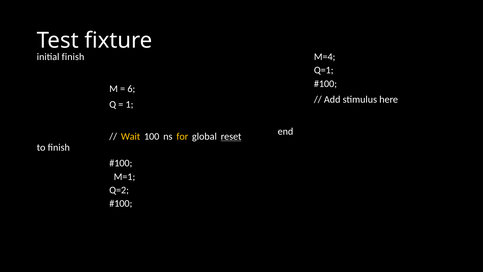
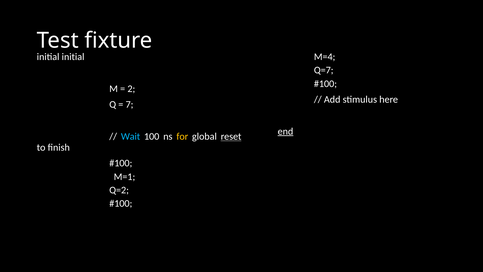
finish: finish -> initial (73, 57)
Q=1: Q=1 -> Q=7 (324, 70)
6: 6 -> 2 (131, 89)
1: 1 -> 7 (130, 105)
end underline: none -> present (285, 131)
Wait colour: yellow -> light blue (131, 136)
